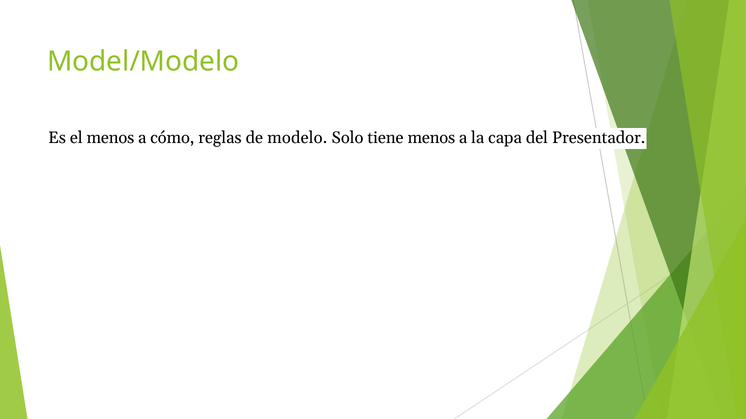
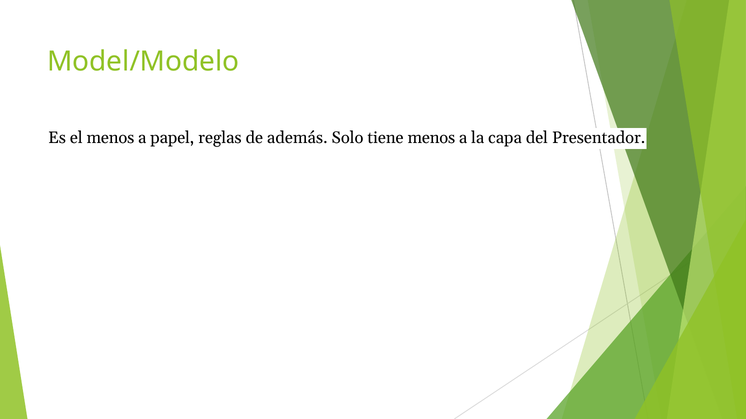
cómo: cómo -> papel (172, 138)
modelo: modelo -> además (297, 138)
